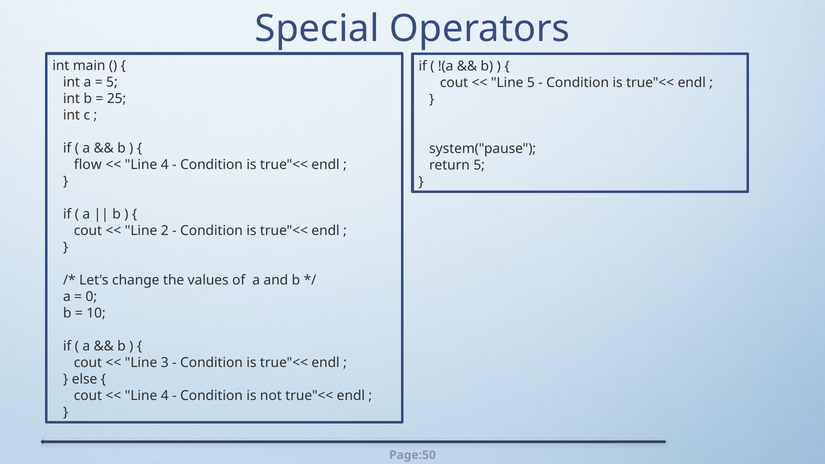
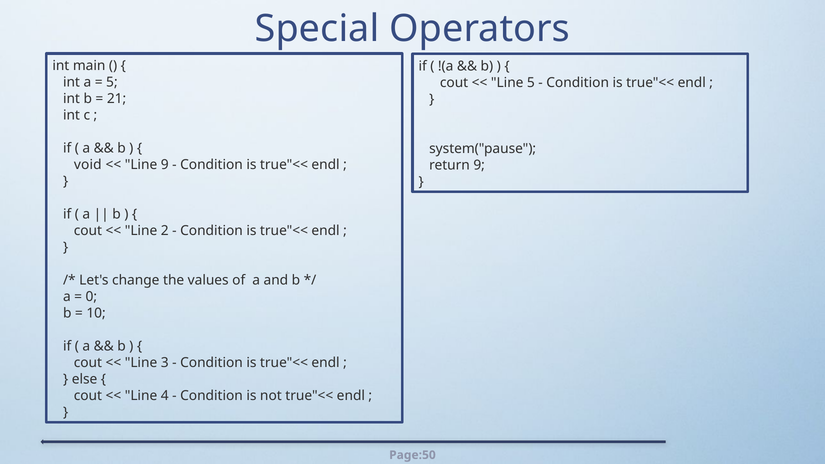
25: 25 -> 21 (117, 99)
flow: flow -> void (88, 165)
4: 4 -> 9 (165, 165)
return 5: 5 -> 9 (479, 165)
